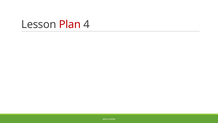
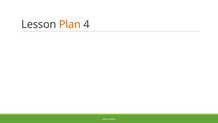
Plan colour: red -> orange (70, 24)
